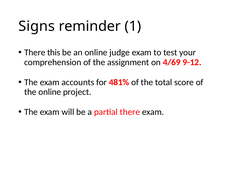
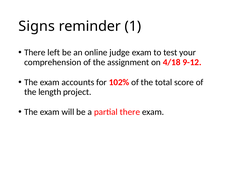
this: this -> left (54, 53)
4/69: 4/69 -> 4/18 (172, 63)
481%: 481% -> 102% (119, 83)
the online: online -> length (50, 92)
